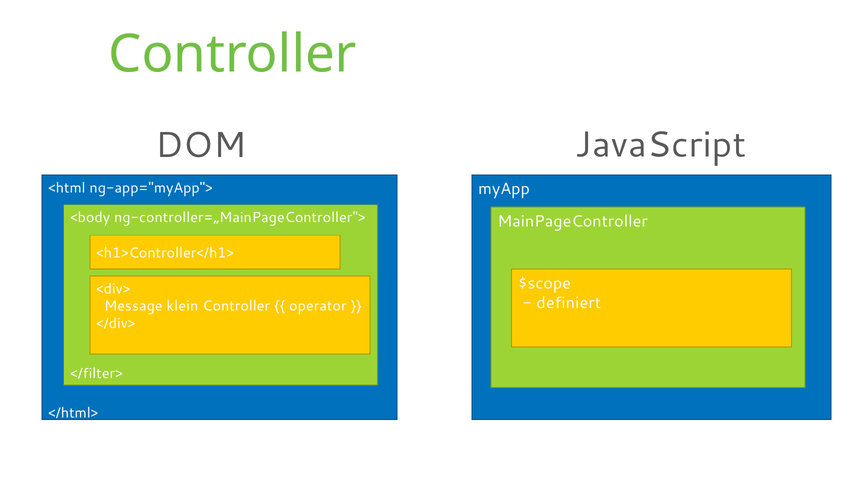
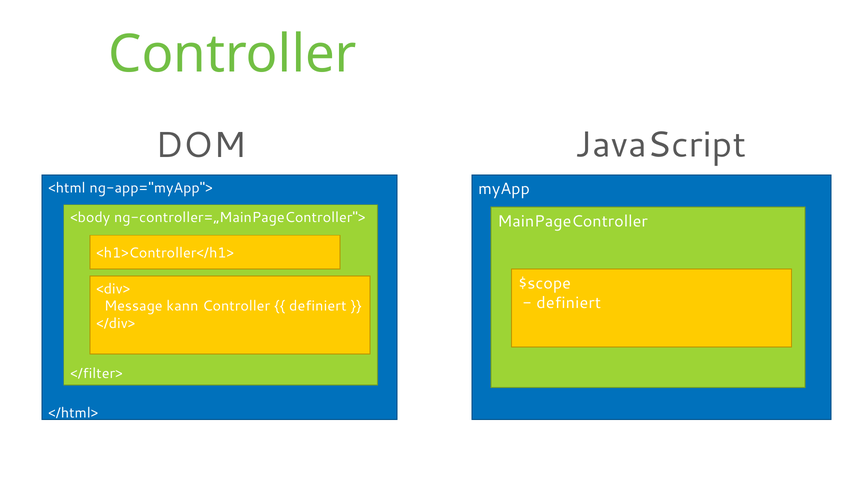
klein: klein -> kann (182, 306)
operator: operator -> definiert (318, 306)
